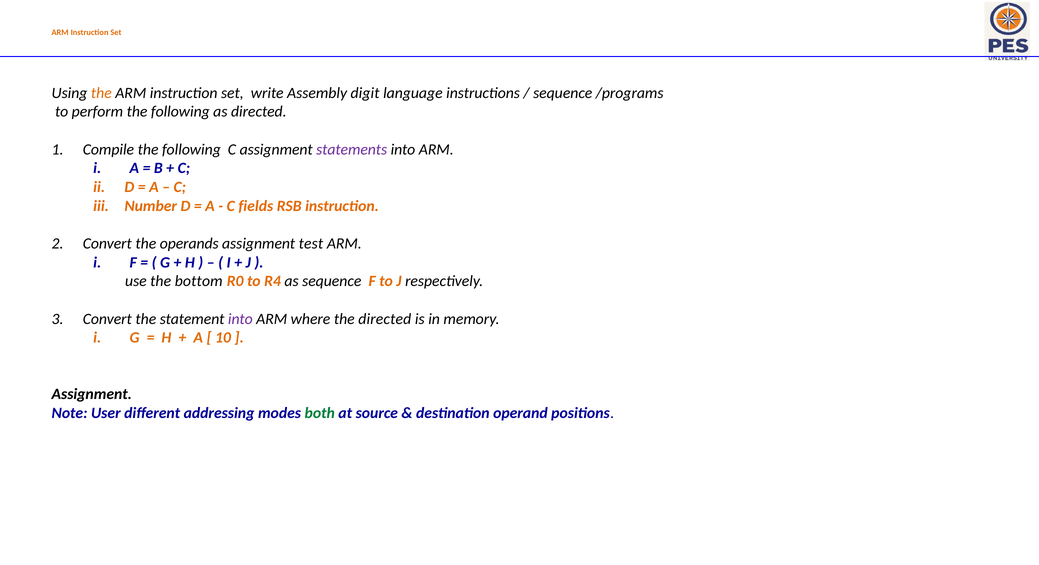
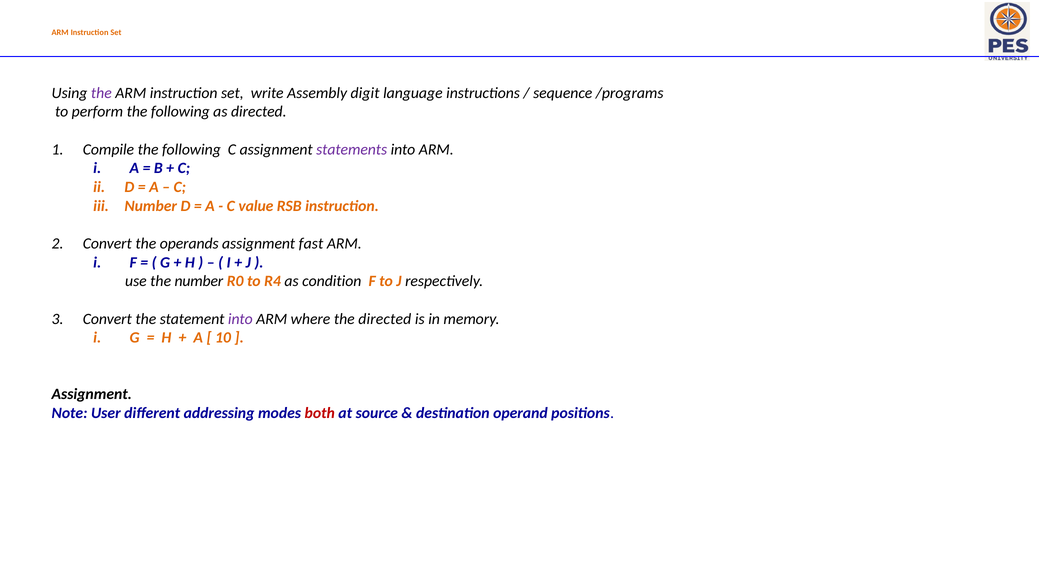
the colour: orange -> purple (101, 93)
fields: fields -> value (256, 206)
test: test -> fast (311, 244)
the bottom: bottom -> number (199, 282)
as sequence: sequence -> condition (332, 282)
both colour: green -> red (320, 413)
